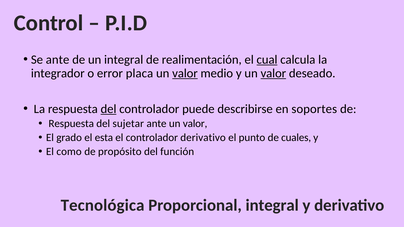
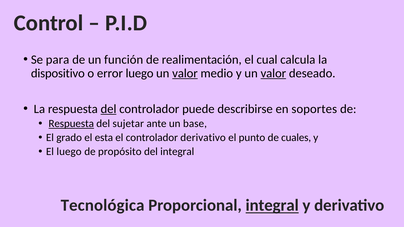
Se ante: ante -> para (58, 60)
un integral: integral -> función (124, 60)
cual underline: present -> none (267, 60)
integrador: integrador -> dispositivo (58, 73)
error placa: placa -> luego (140, 73)
Respuesta underline: none -> present (71, 124)
ante un valor: valor -> base (195, 124)
El como: como -> luego (69, 152)
del función: función -> integral (177, 152)
integral underline: none -> present (272, 206)
